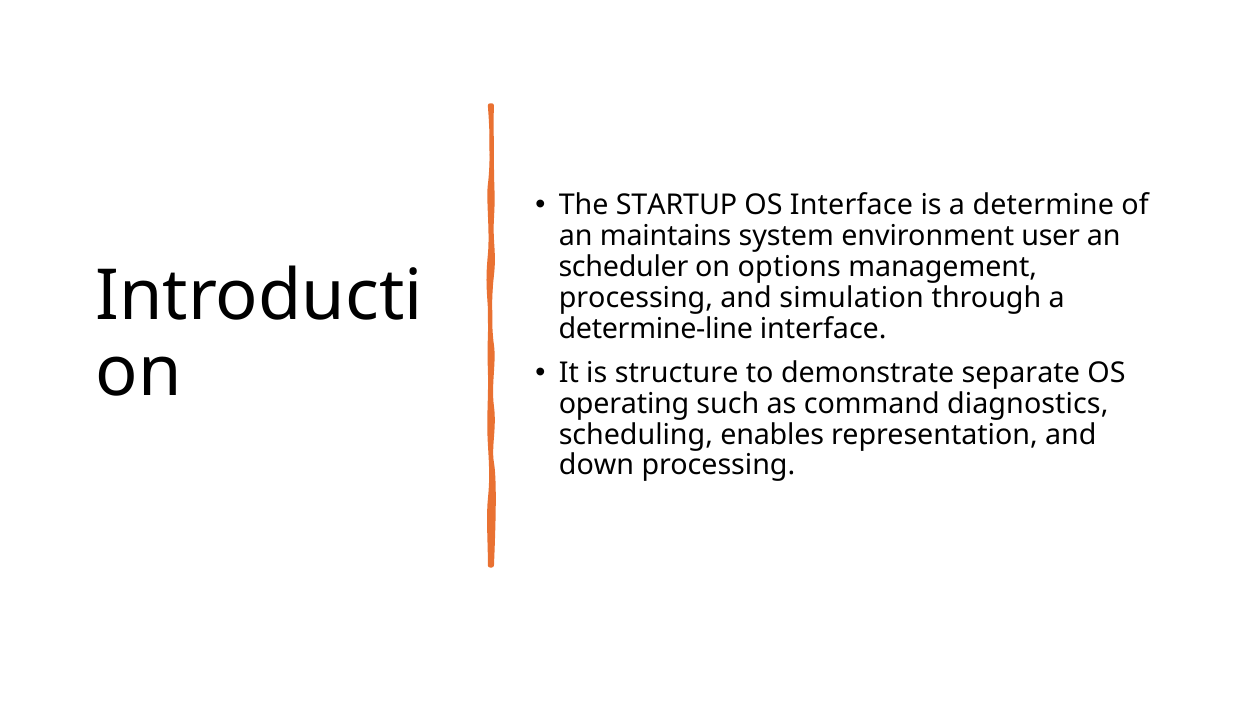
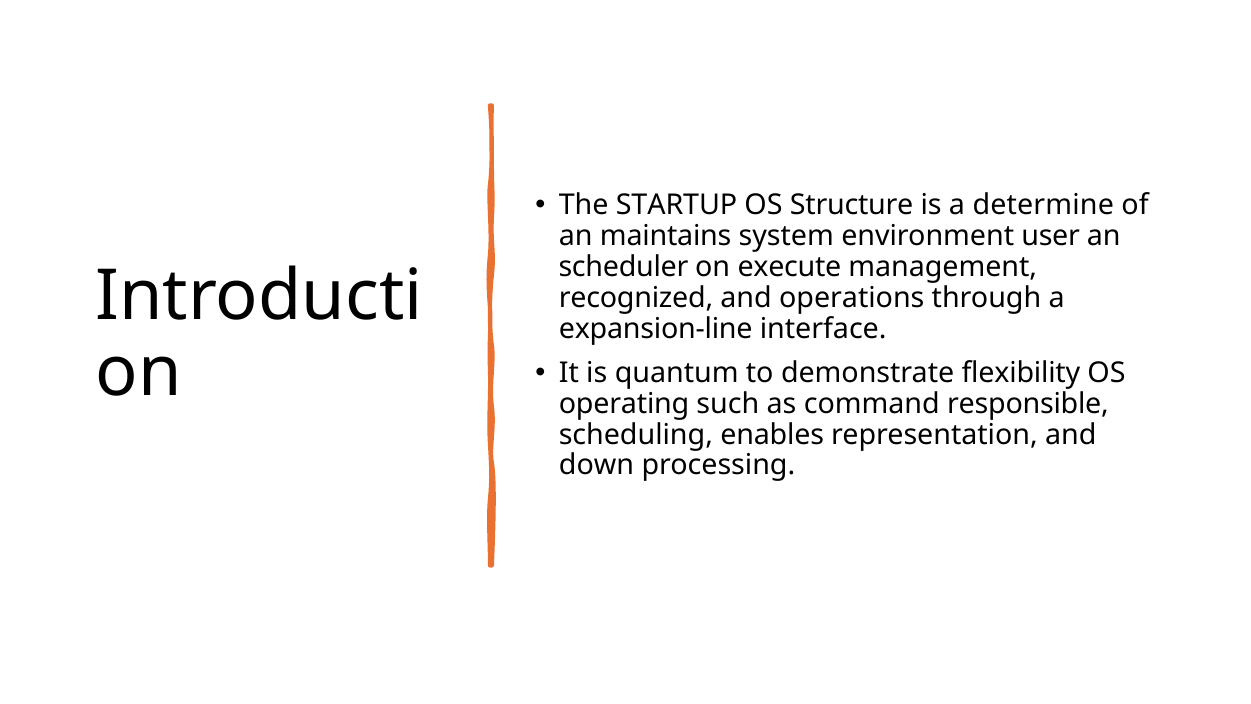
OS Interface: Interface -> Structure (852, 205)
options: options -> execute (789, 267)
processing: processing -> recognized (636, 298)
simulation: simulation -> operations (852, 298)
determine-line: determine-line -> expansion-line (656, 329)
structure: structure -> quantum (677, 373)
separate: separate -> flexibility (1021, 373)
diagnostics: diagnostics -> responsible (1028, 403)
